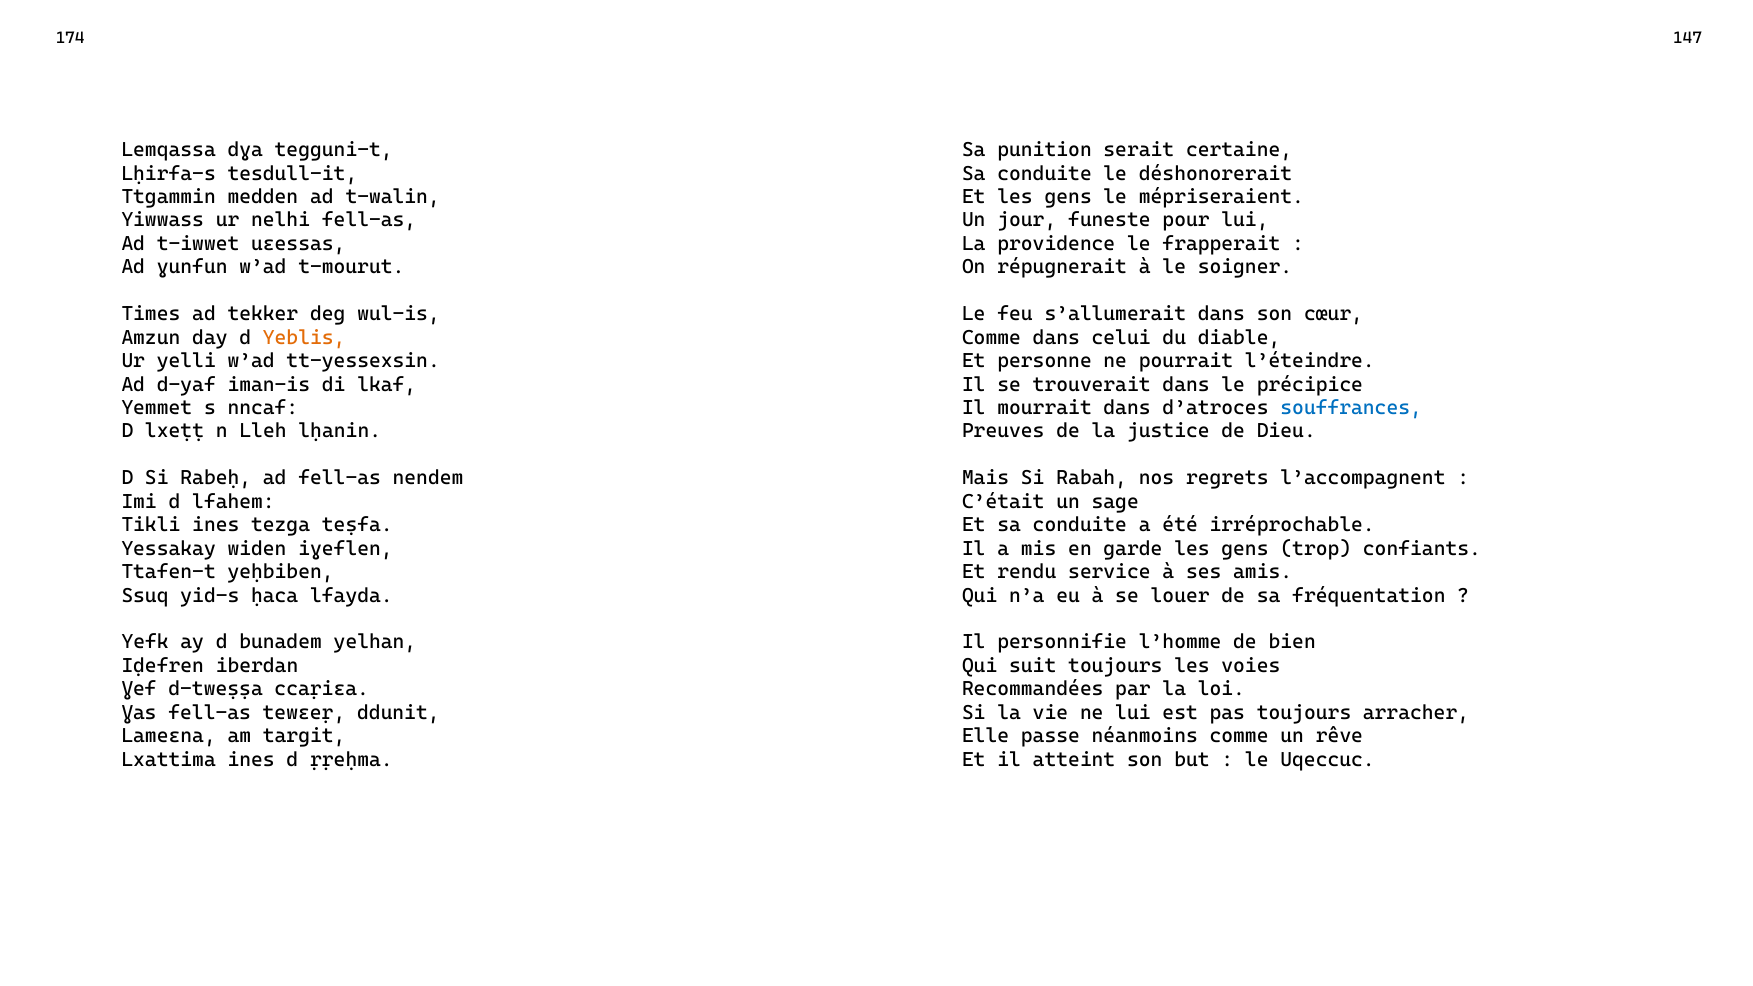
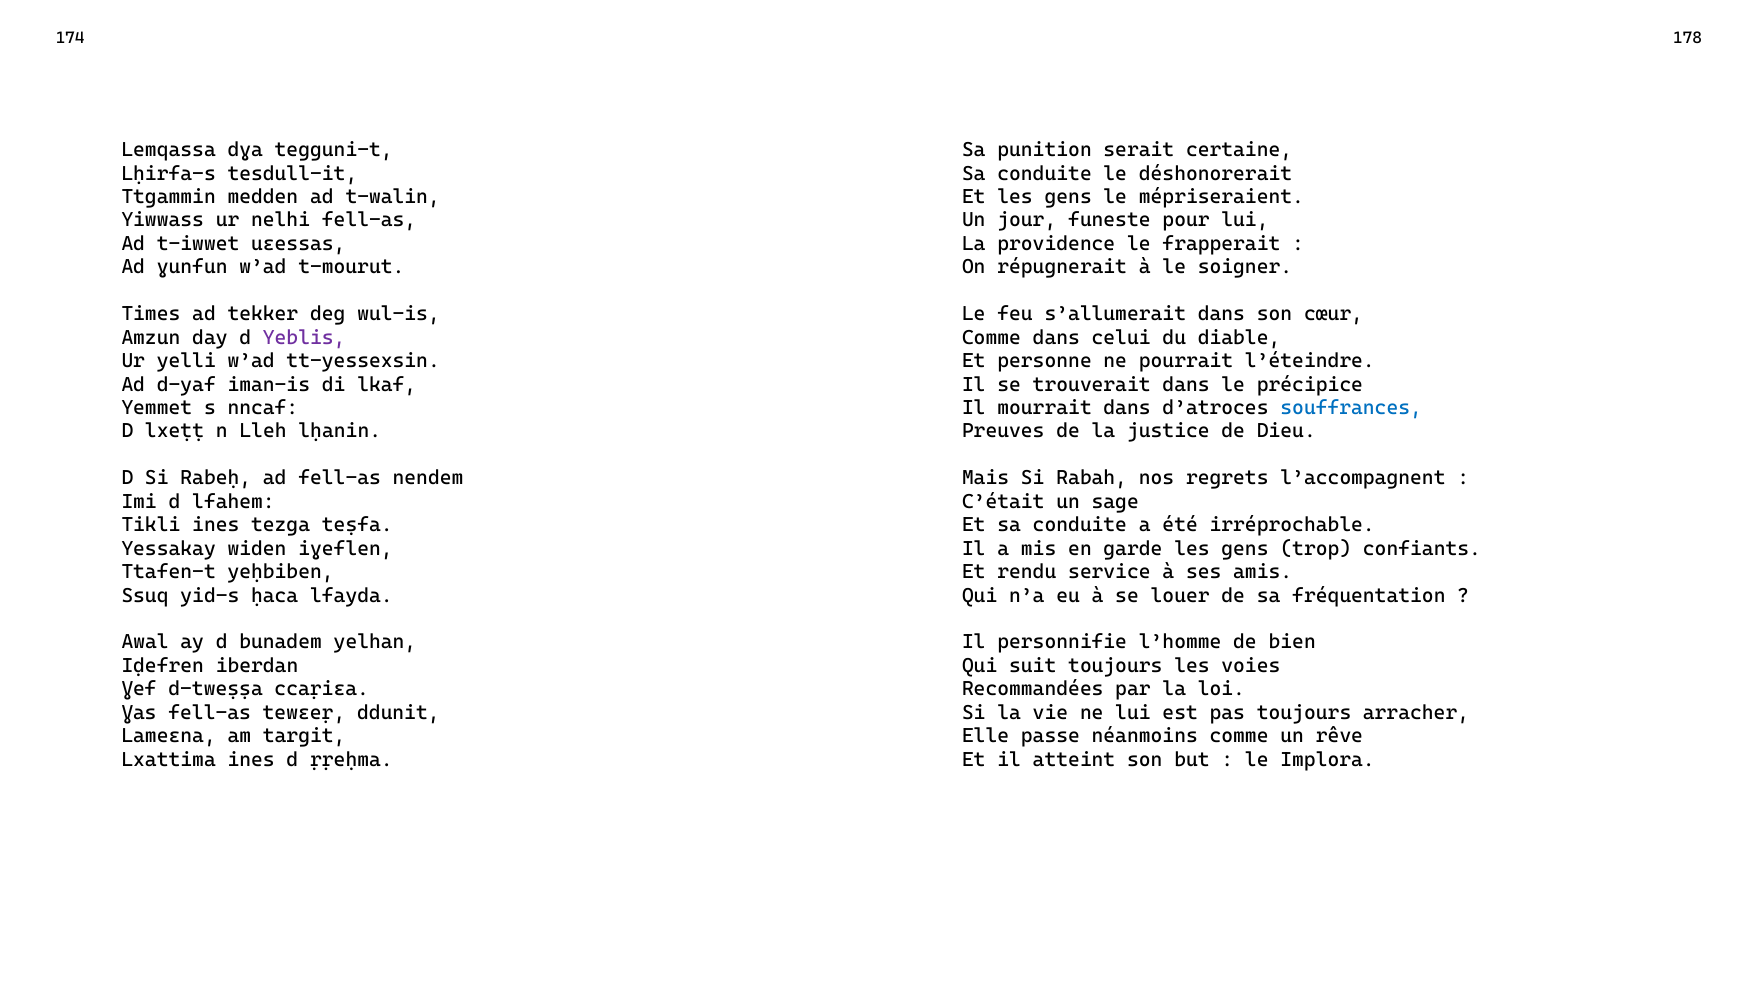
147: 147 -> 178 (1688, 38)
Yeblis colour: orange -> purple (304, 338)
Yefk: Yefk -> Awal (145, 642)
Uqeccuc: Uqeccuc -> Implora (1328, 760)
